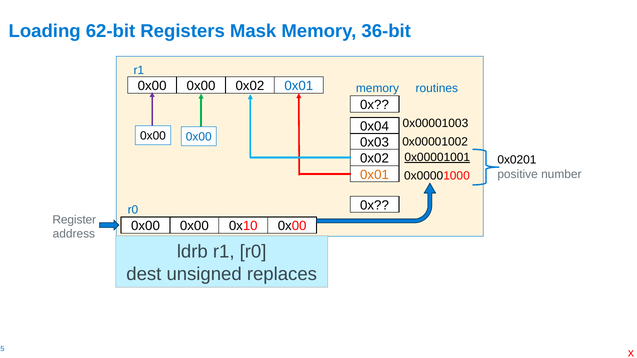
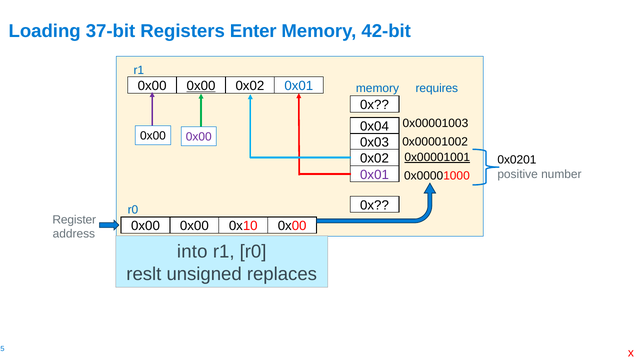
62-bit: 62-bit -> 37-bit (110, 31)
Mask: Mask -> Enter (253, 31)
36-bit: 36-bit -> 42-bit (386, 31)
0x00 underline: none -> present (201, 86)
routines: routines -> requires (437, 89)
0x00 colour: blue -> purple (199, 137)
0x01 colour: orange -> purple (375, 175)
ldrb: ldrb -> into (192, 252)
dest: dest -> reslt (144, 274)
